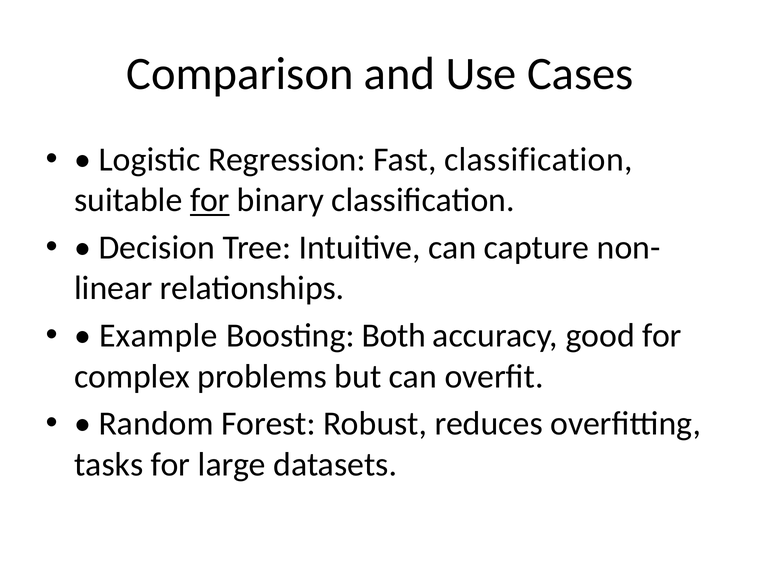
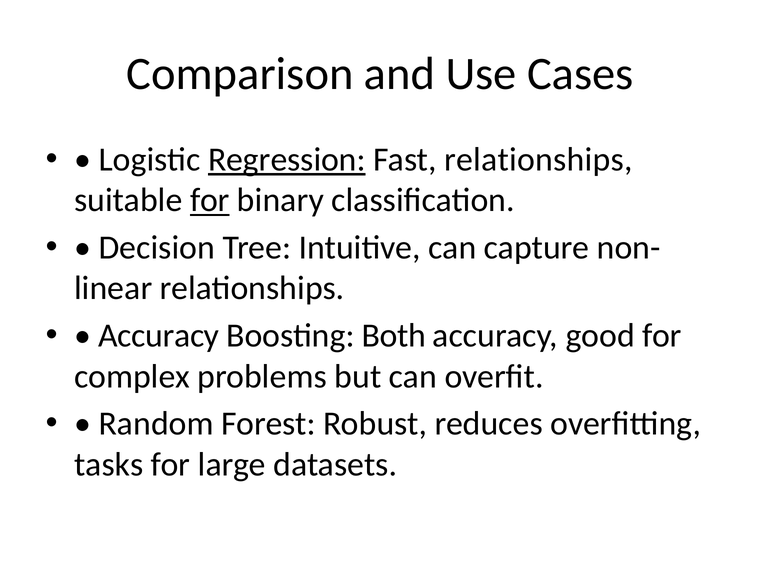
Regression underline: none -> present (287, 160)
Fast classification: classification -> relationships (539, 160)
Example: Example -> Accuracy (159, 336)
